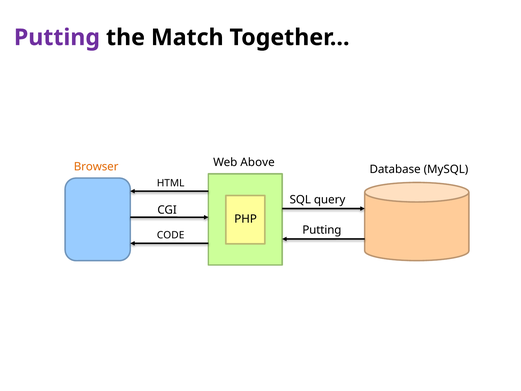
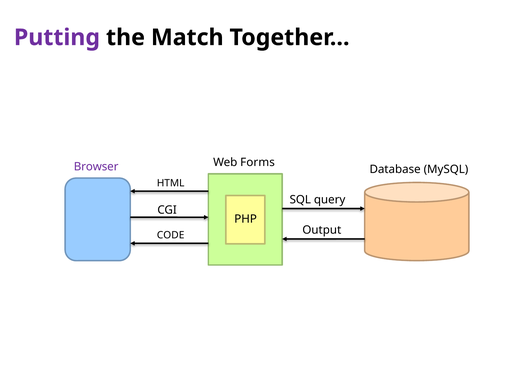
Above: Above -> Forms (258, 162)
Browser colour: orange -> purple (96, 167)
Putting: Putting -> Output (322, 230)
